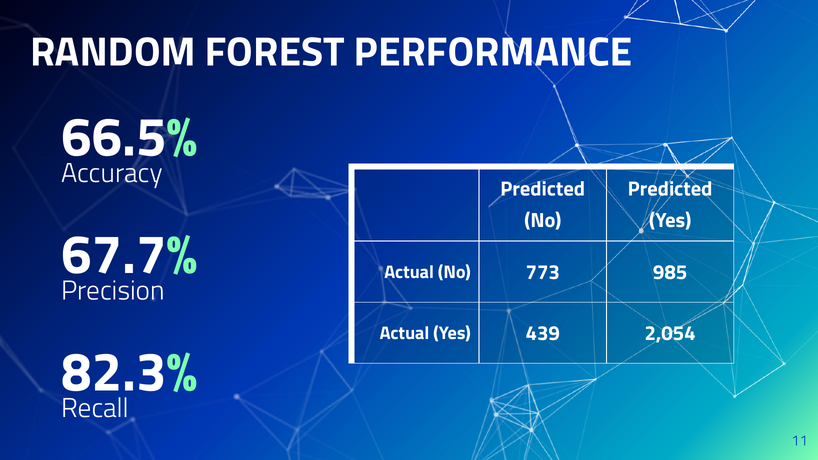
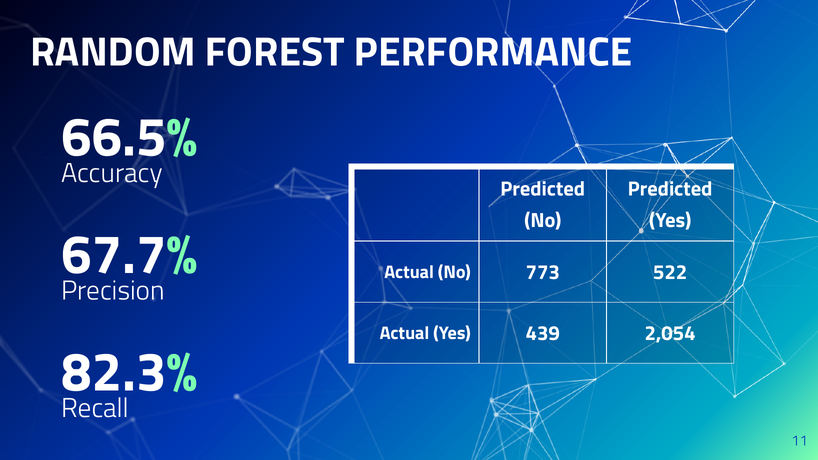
985: 985 -> 522 (670, 273)
